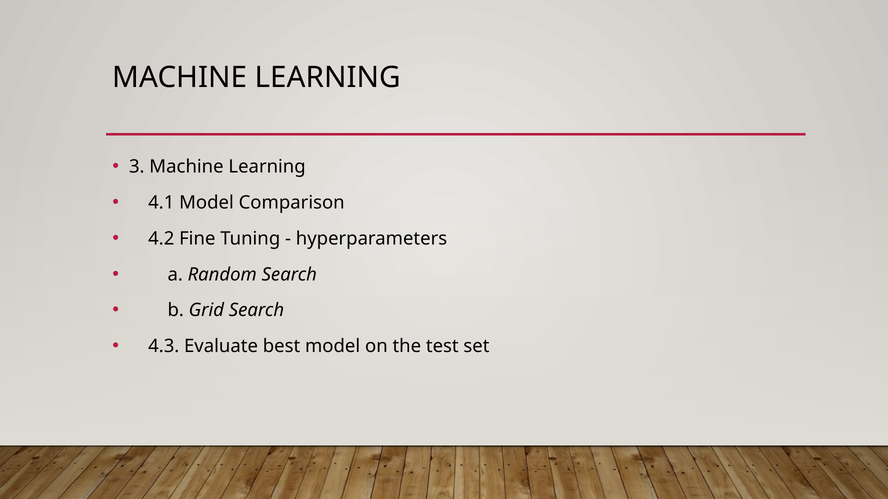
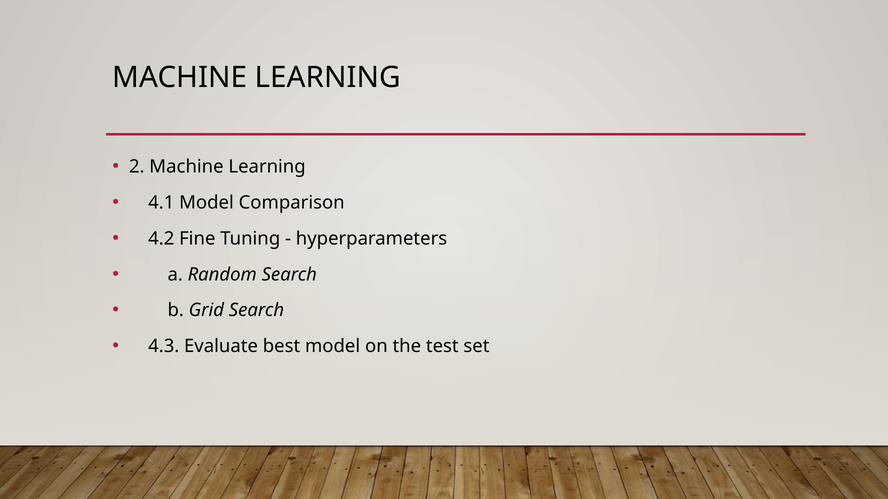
3: 3 -> 2 (137, 167)
